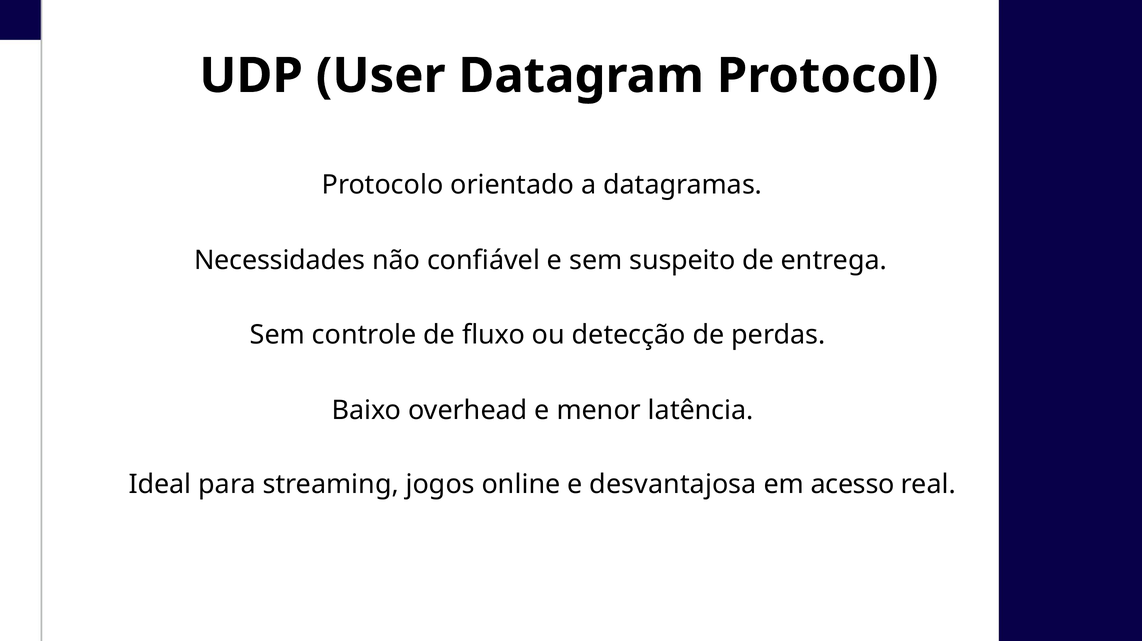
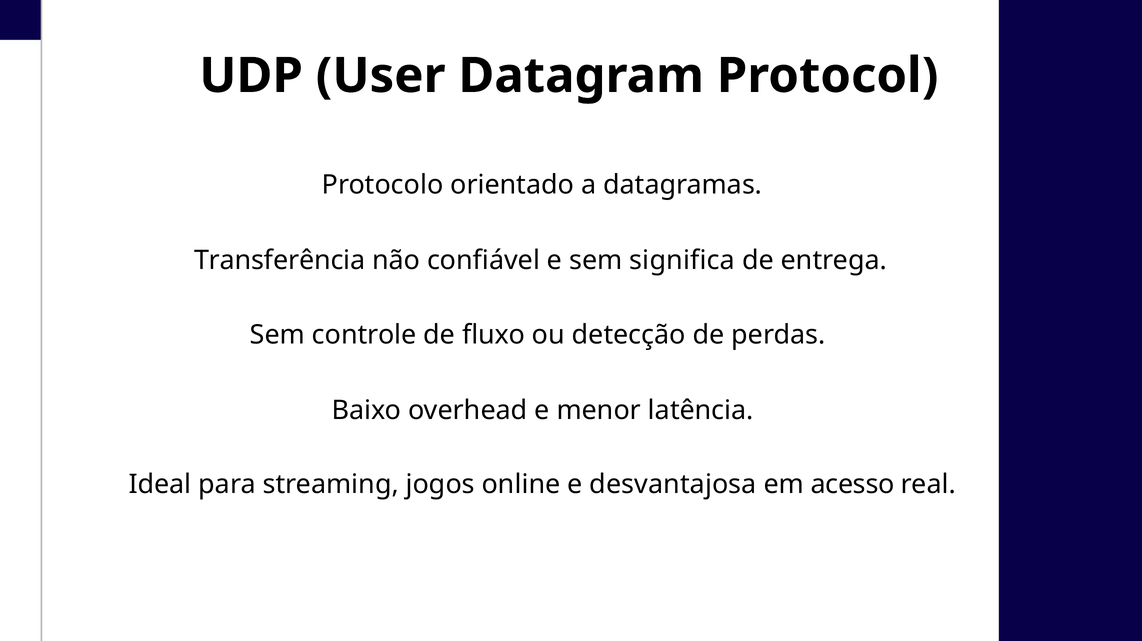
Necessidades: Necessidades -> Transferência (280, 260)
suspeito: suspeito -> significa (682, 260)
